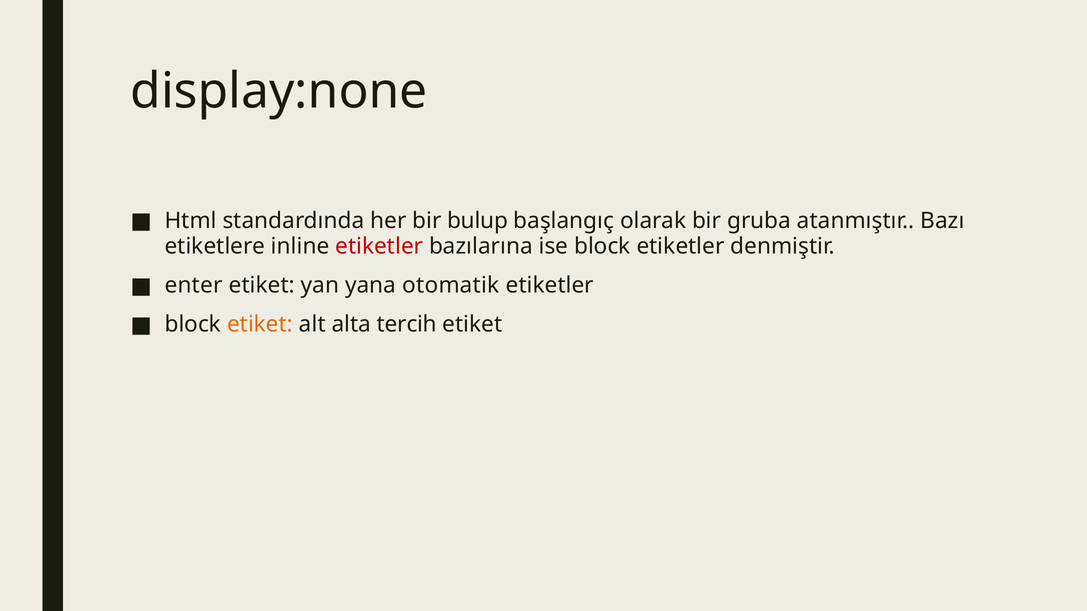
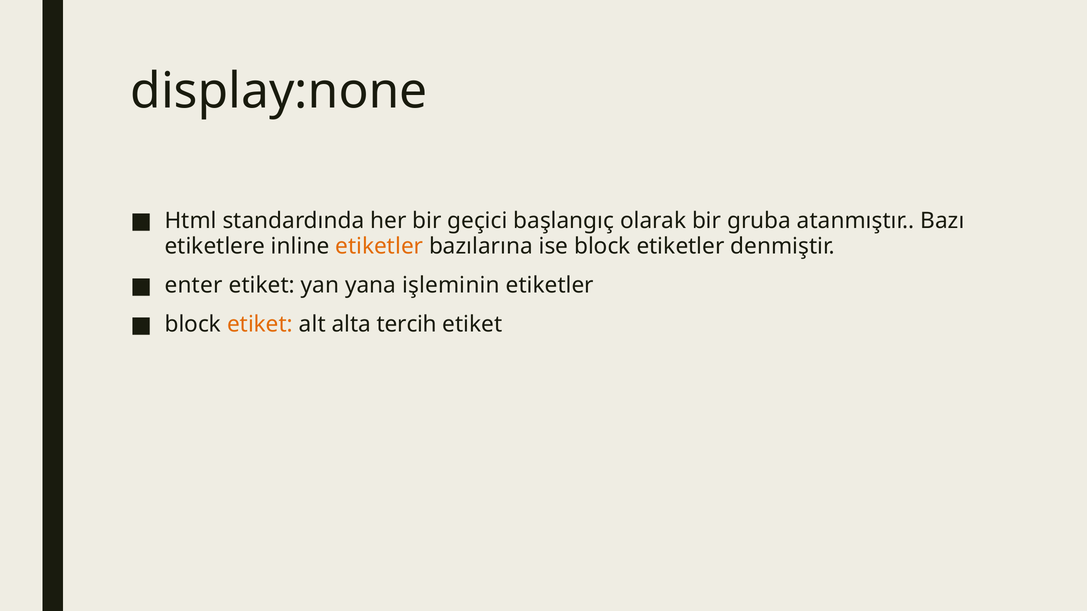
bulup: bulup -> geçici (477, 221)
etiketler colour: red -> orange (379, 246)
otomatik: otomatik -> işleminin (451, 286)
